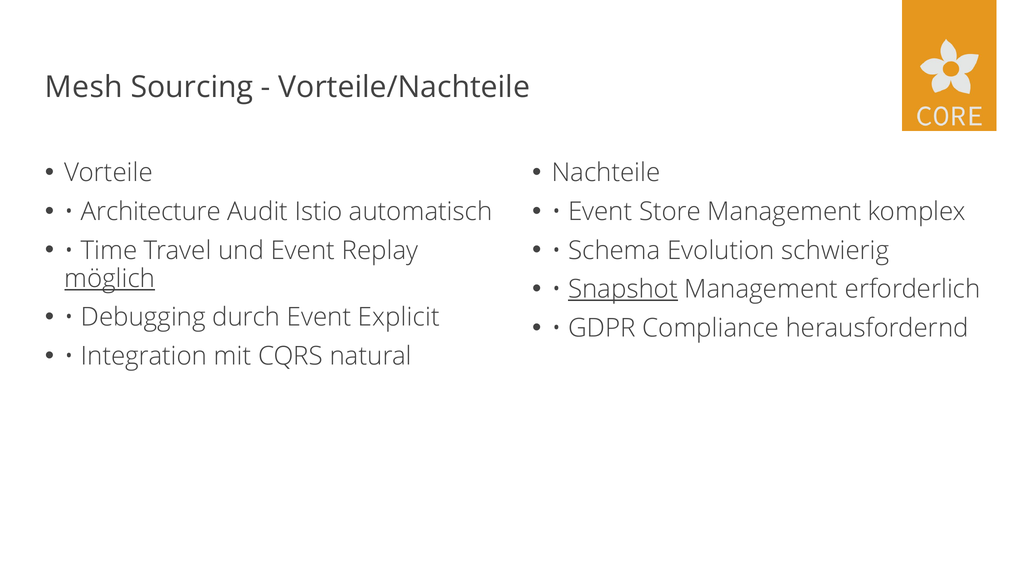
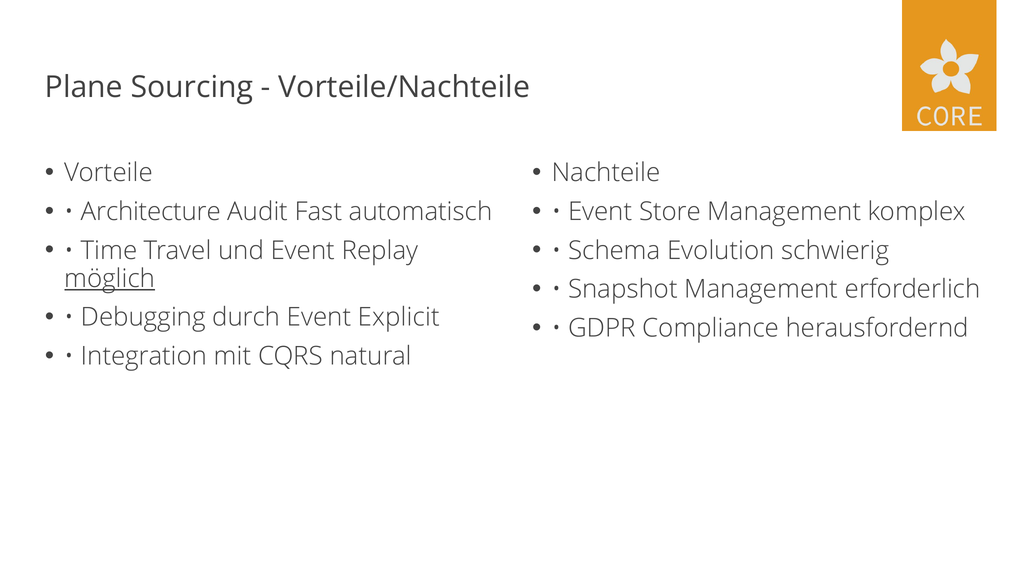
Mesh: Mesh -> Plane (84, 87)
Istio: Istio -> Fast (319, 212)
Snapshot underline: present -> none (623, 289)
